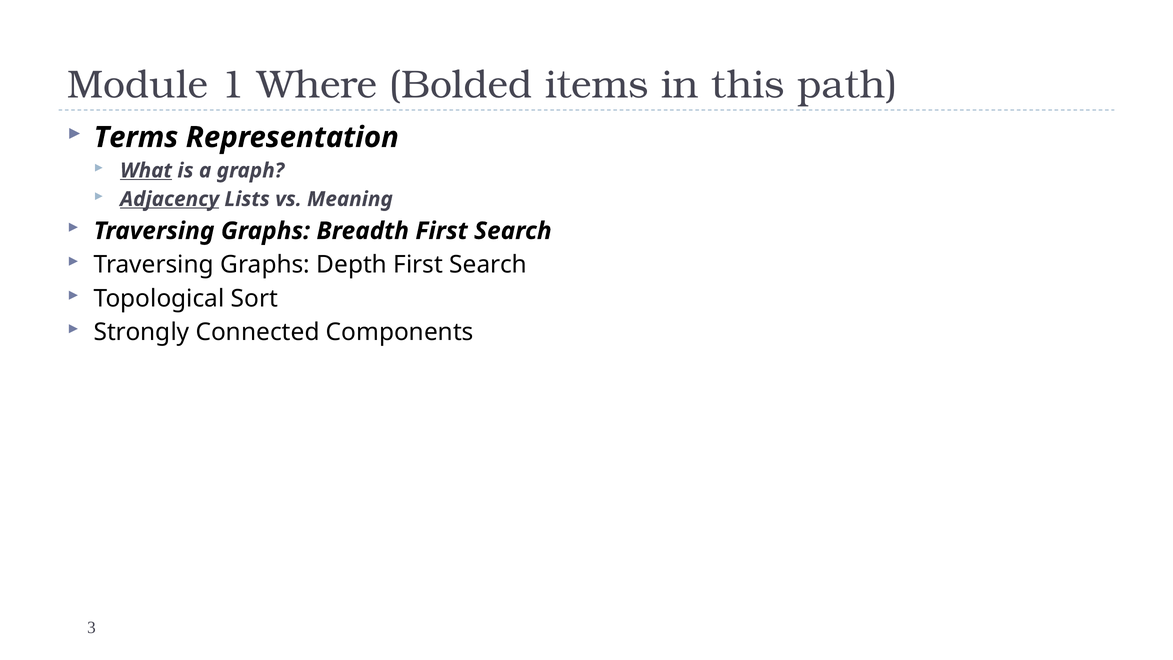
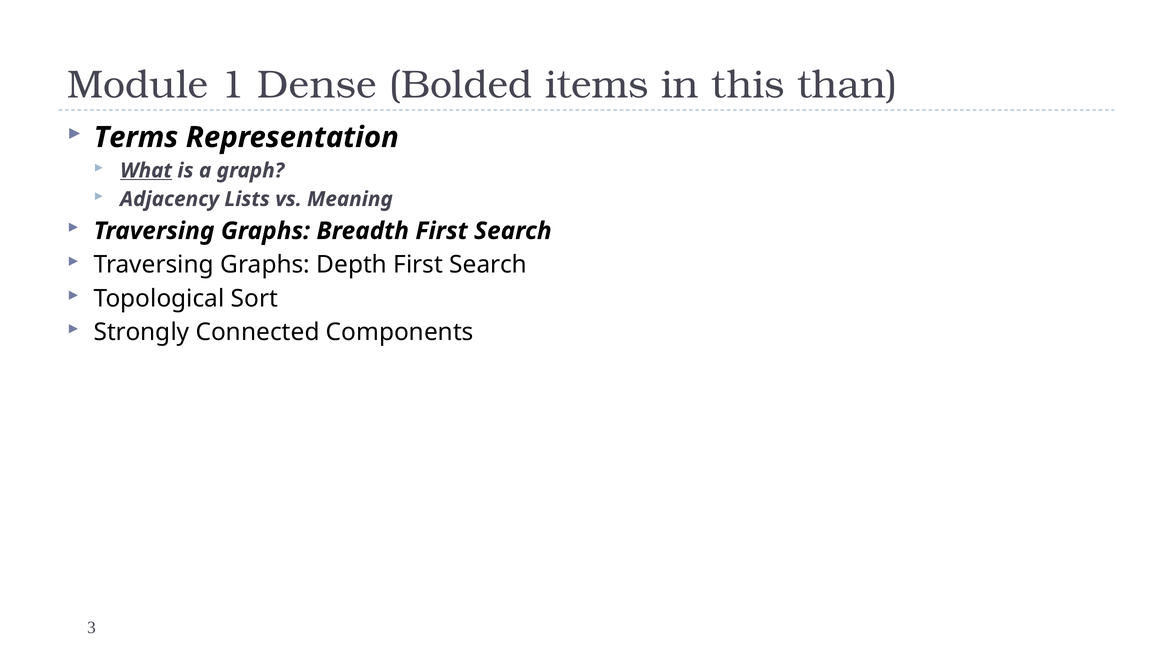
Where: Where -> Dense (317, 85)
path: path -> than (847, 85)
Adjacency underline: present -> none (170, 199)
